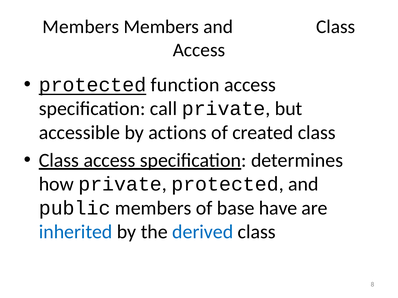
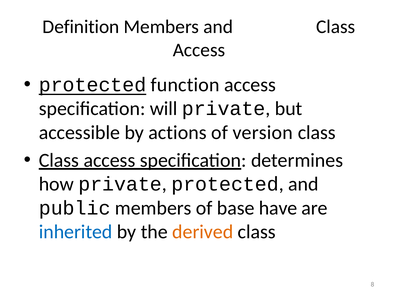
Members: Members -> Definition (81, 27)
call: call -> will (164, 109)
created: created -> version (263, 133)
derived colour: blue -> orange (203, 232)
